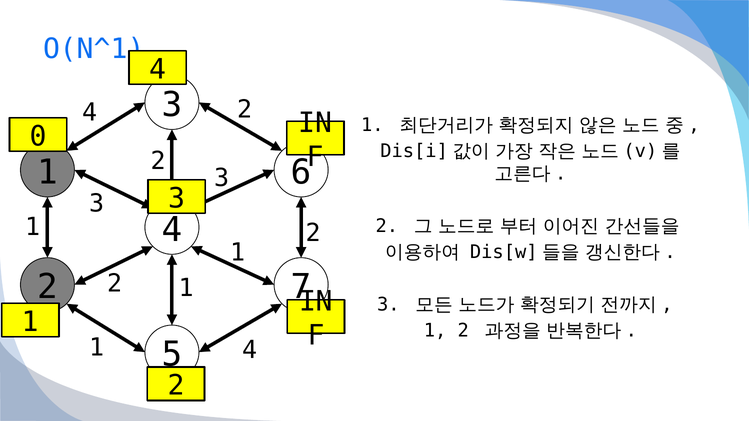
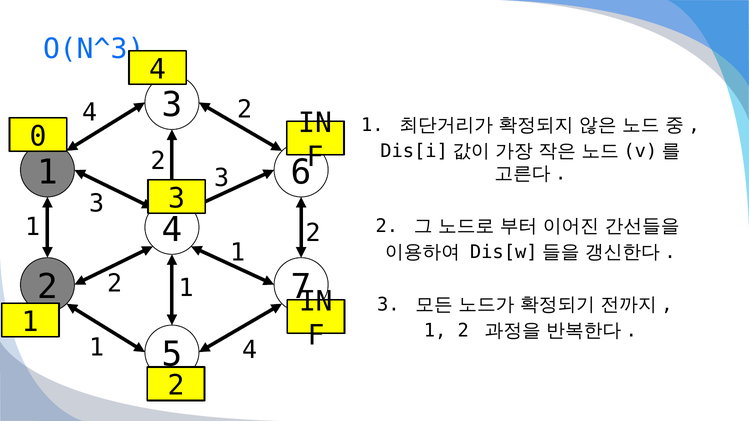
O(N^1: O(N^1 -> O(N^3 (94, 49)
